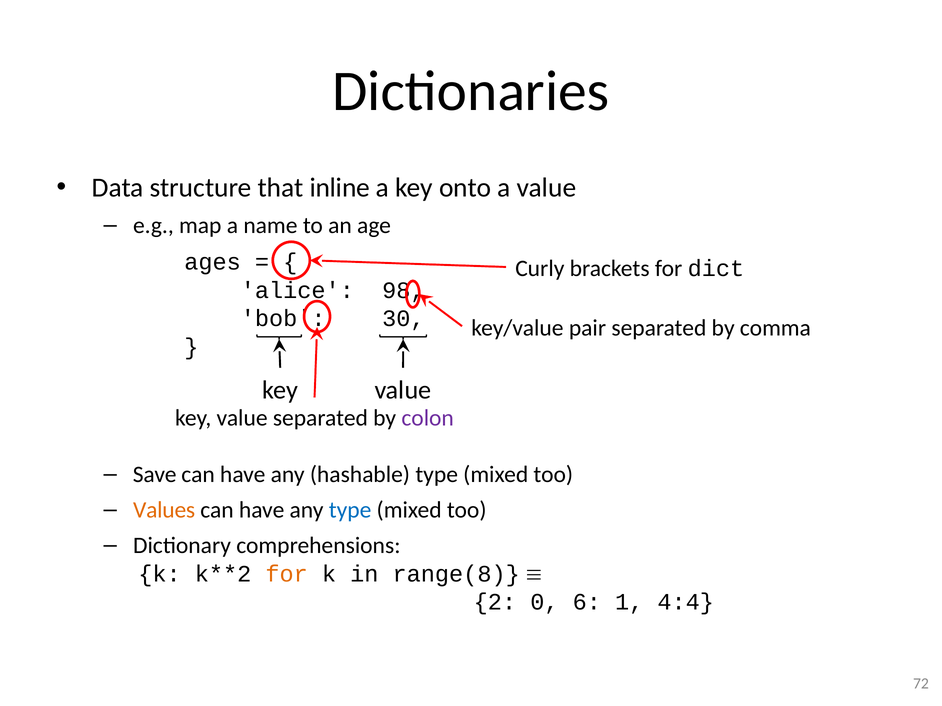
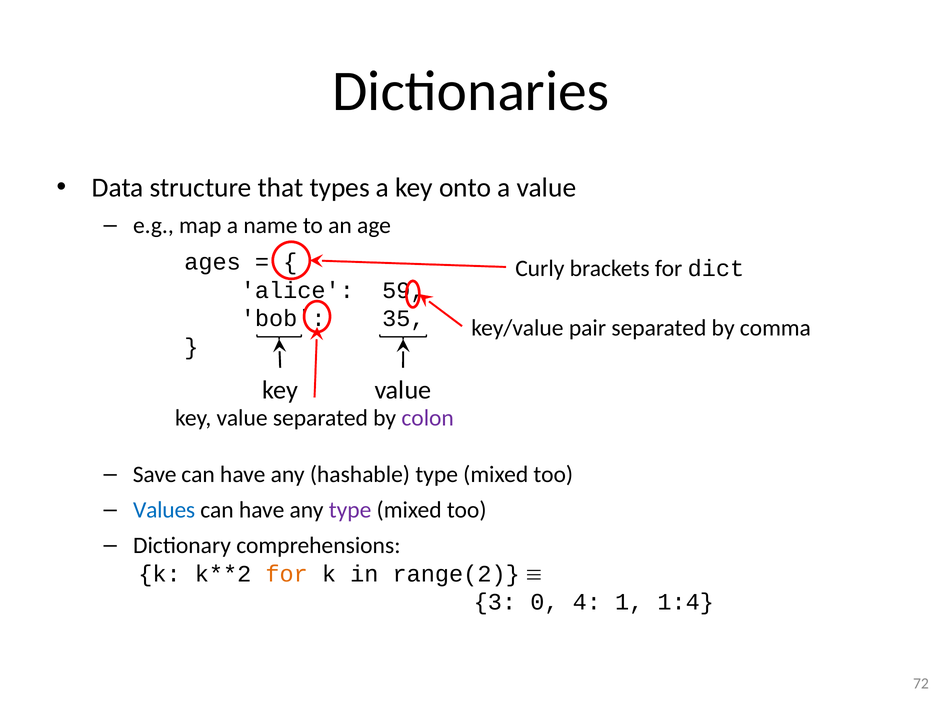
inline: inline -> types (340, 188)
98: 98 -> 59 (403, 291)
30: 30 -> 35 (403, 319)
Values colour: orange -> blue (164, 510)
type colour: blue -> purple (350, 510)
range(8: range(8 -> range(2 (456, 574)
2: 2 -> 3 (495, 603)
6: 6 -> 4 (587, 603)
4:4: 4:4 -> 1:4 (686, 603)
